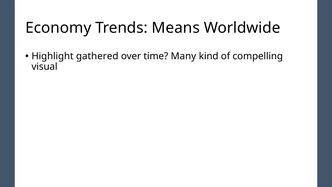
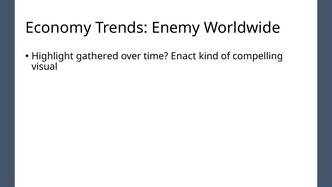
Means: Means -> Enemy (176, 28)
Many: Many -> Enact (183, 56)
